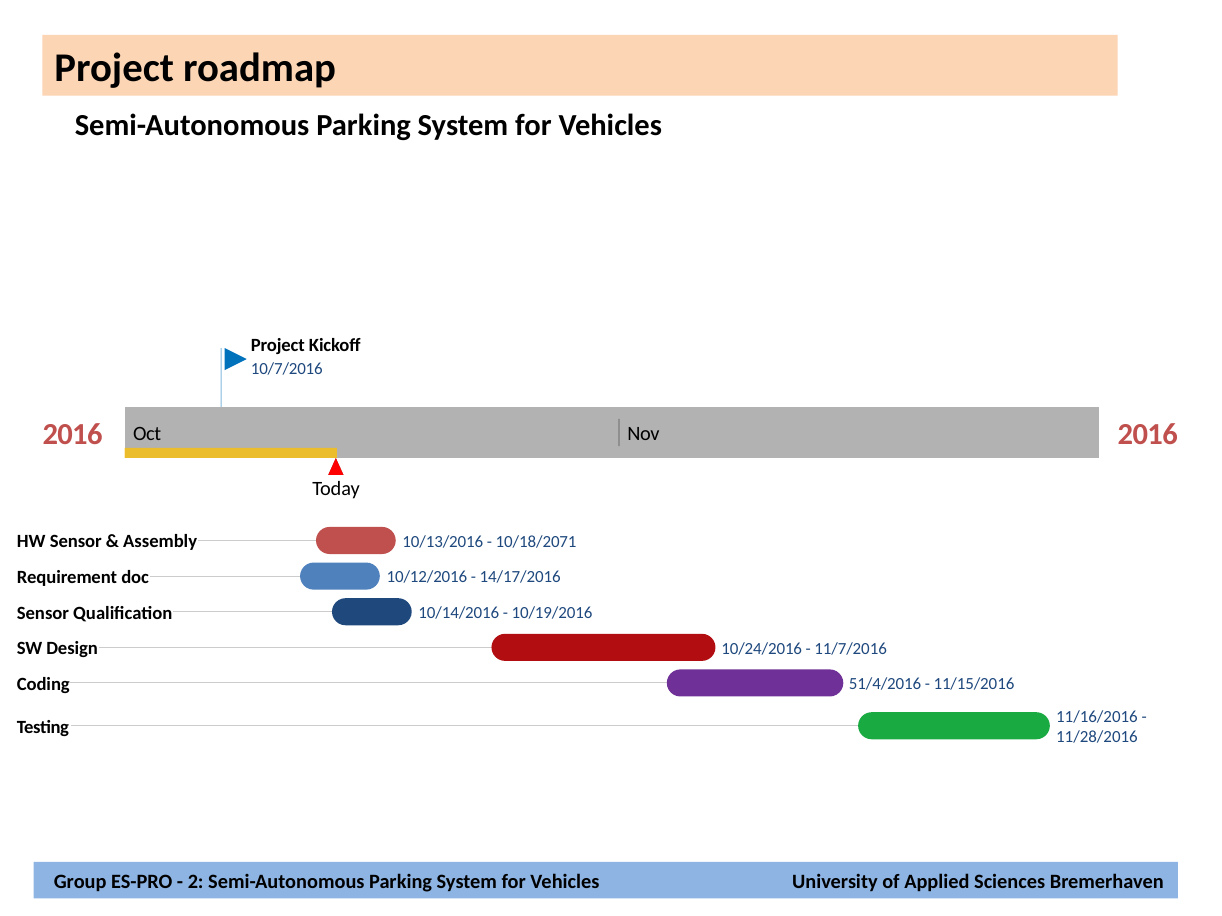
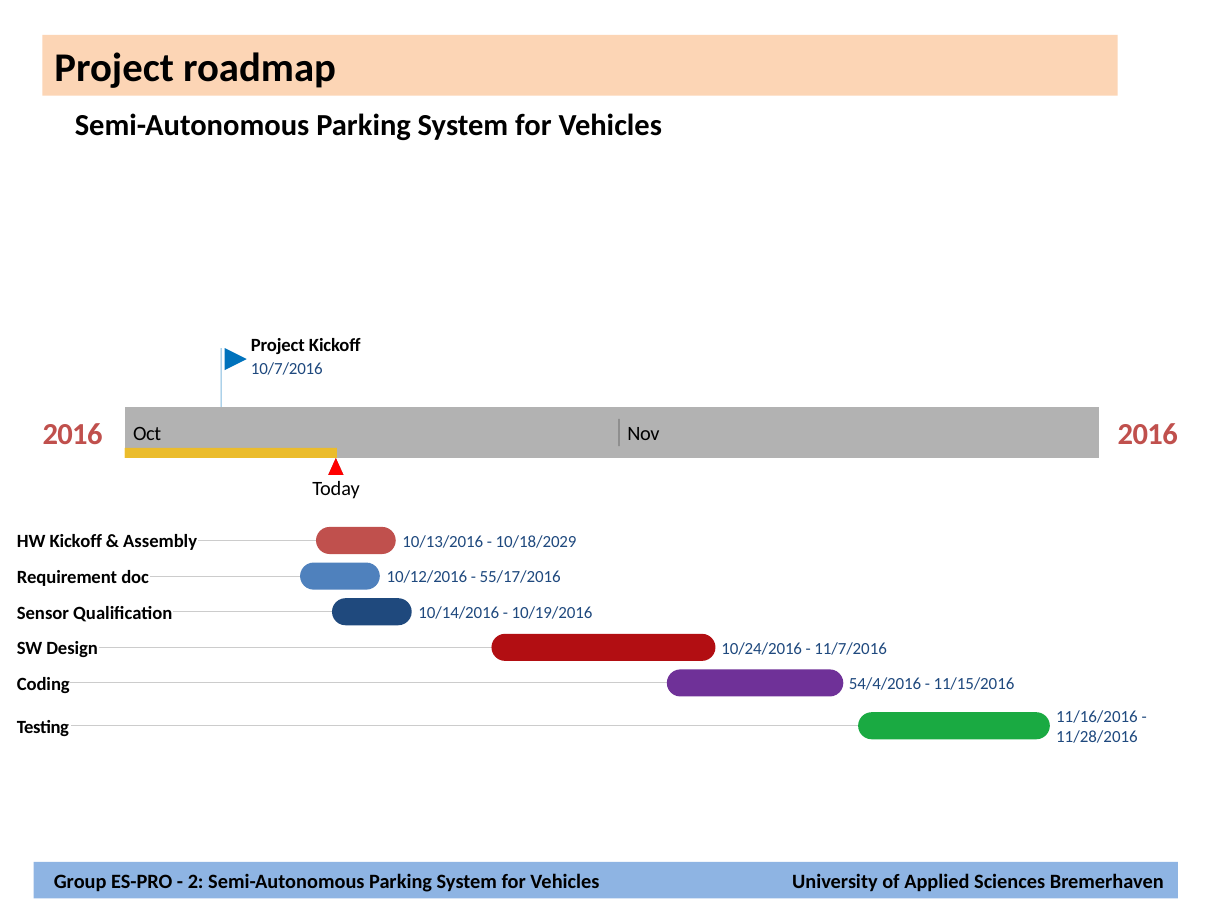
HW Sensor: Sensor -> Kickoff (76, 542)
10/18/2071: 10/18/2071 -> 10/18/2029 (536, 542)
14/17/2016: 14/17/2016 -> 55/17/2016 (520, 578)
51/4/2016: 51/4/2016 -> 54/4/2016 (885, 685)
